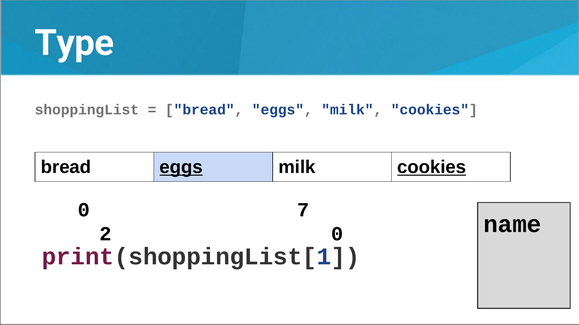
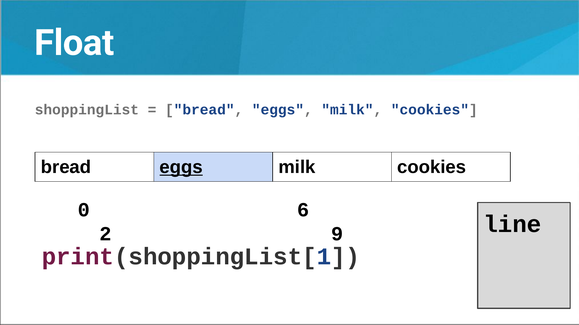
Type: Type -> Float (74, 43)
cookies underline: present -> none (432, 167)
7: 7 -> 6 (303, 210)
name: name -> line (512, 225)
2 0: 0 -> 9 (337, 234)
